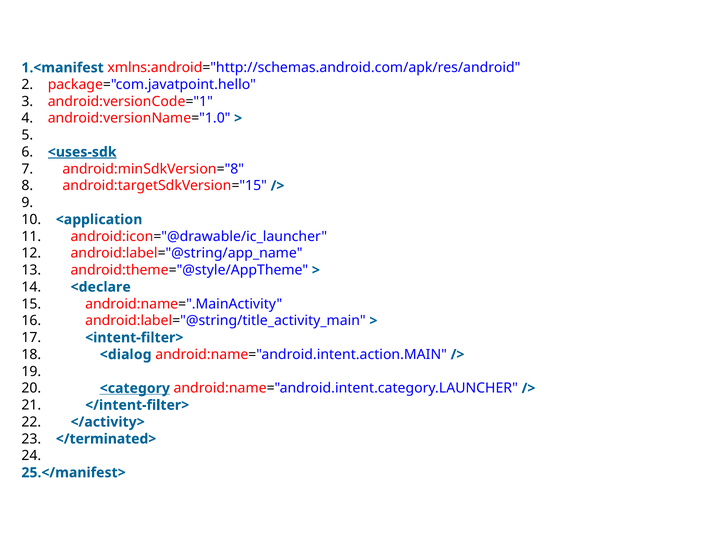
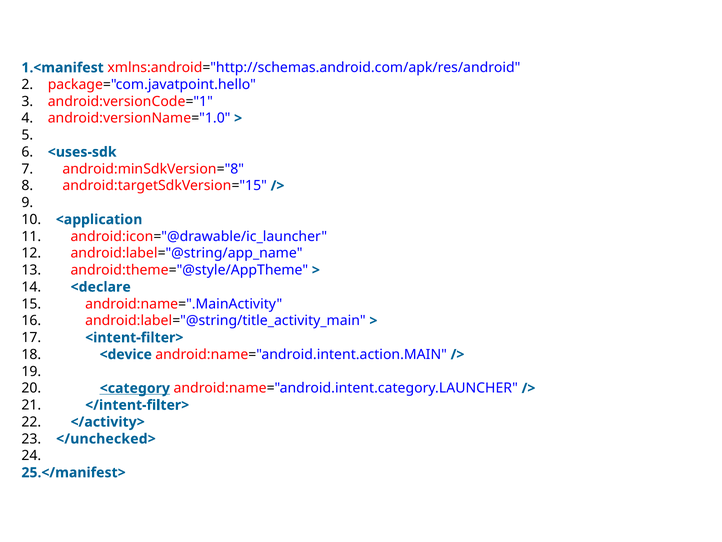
<uses-sdk underline: present -> none (82, 152)
<dialog: <dialog -> <device (126, 354)
</terminated>: </terminated> -> </unchecked> (106, 438)
